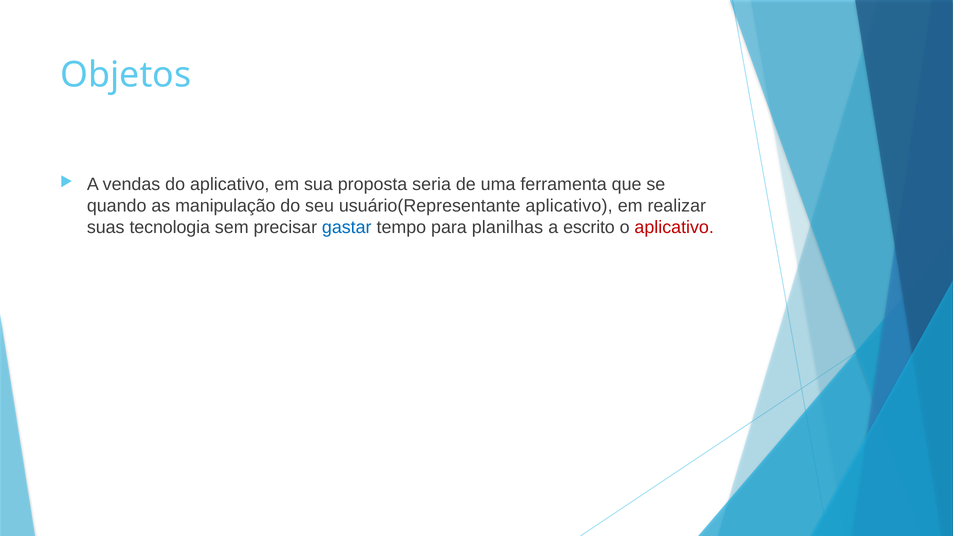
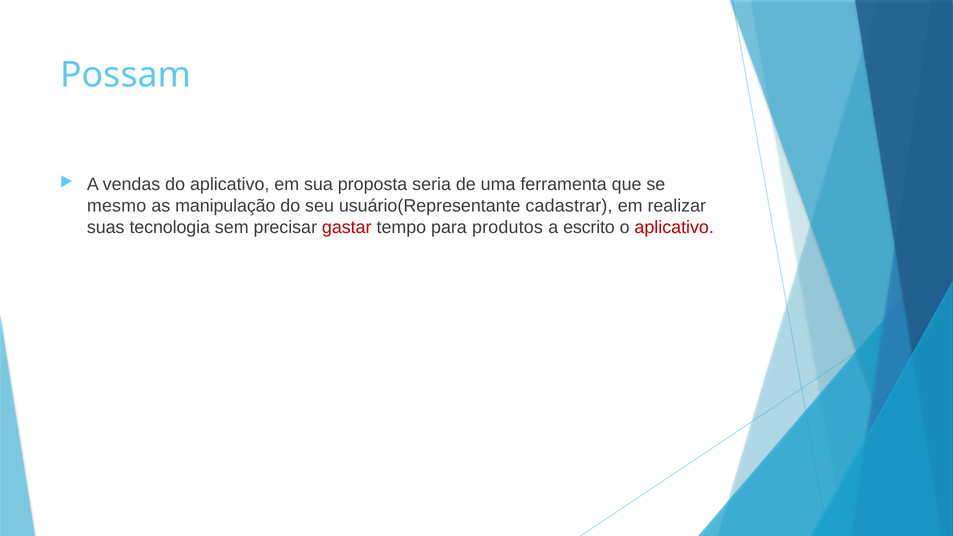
Objetos: Objetos -> Possam (126, 75)
quando: quando -> mesmo (117, 206)
usuário(Representante aplicativo: aplicativo -> cadastrar (569, 206)
gastar colour: blue -> red (347, 227)
planilhas: planilhas -> produtos (507, 227)
